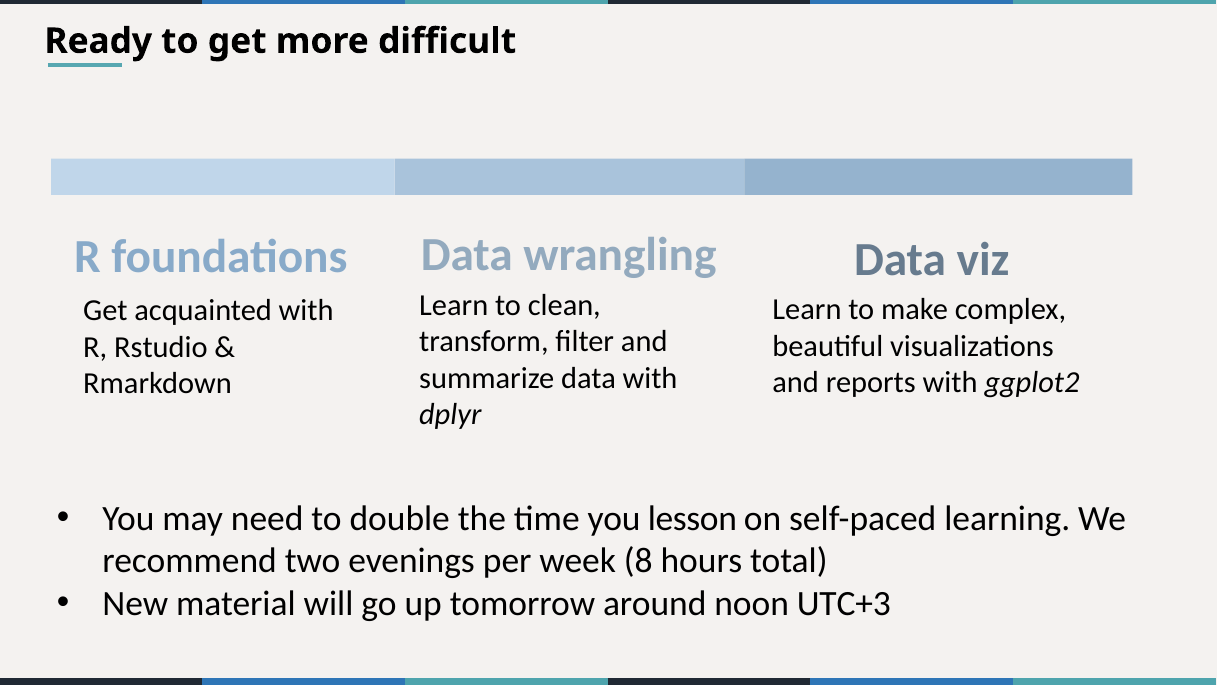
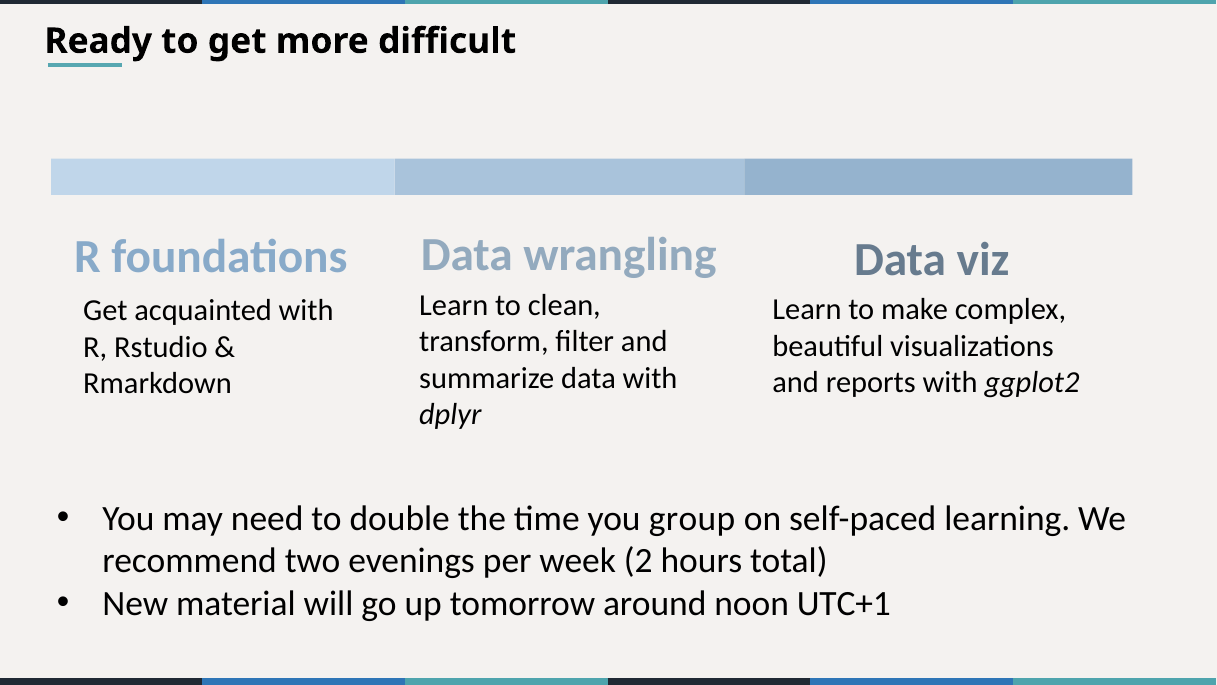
lesson: lesson -> group (692, 518)
8: 8 -> 2 (638, 561)
UTC+3: UTC+3 -> UTC+1 (844, 603)
